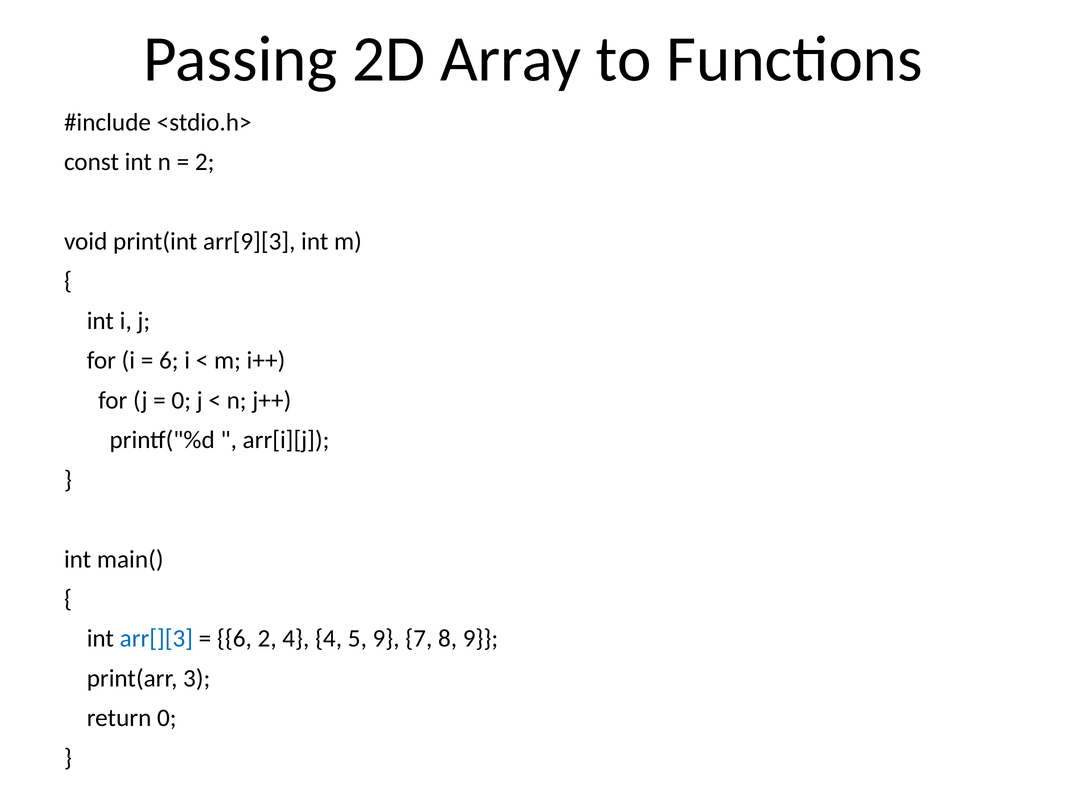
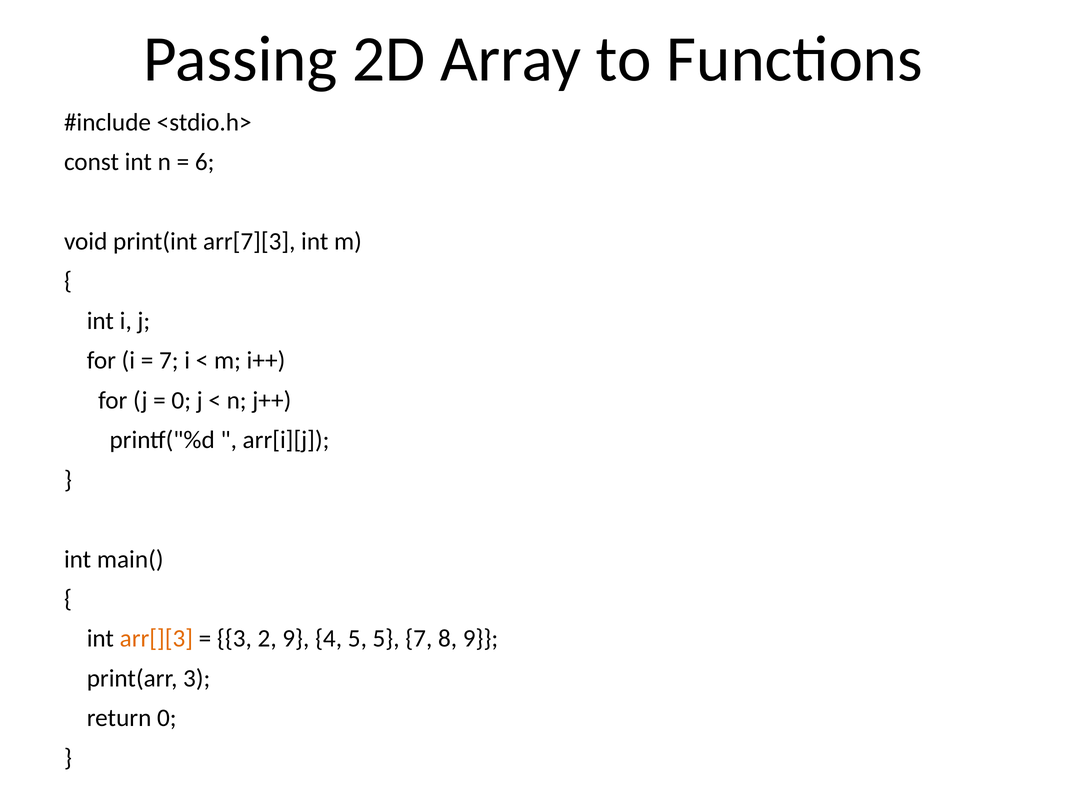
2: 2 -> 6 (205, 162)
arr[9][3: arr[9][3 -> arr[7][3 (249, 241)
6: 6 -> 7 (169, 361)
arr[][3 colour: blue -> orange (156, 639)
6: 6 -> 3 (234, 639)
2 4: 4 -> 9 (296, 639)
5 9: 9 -> 5 (386, 639)
